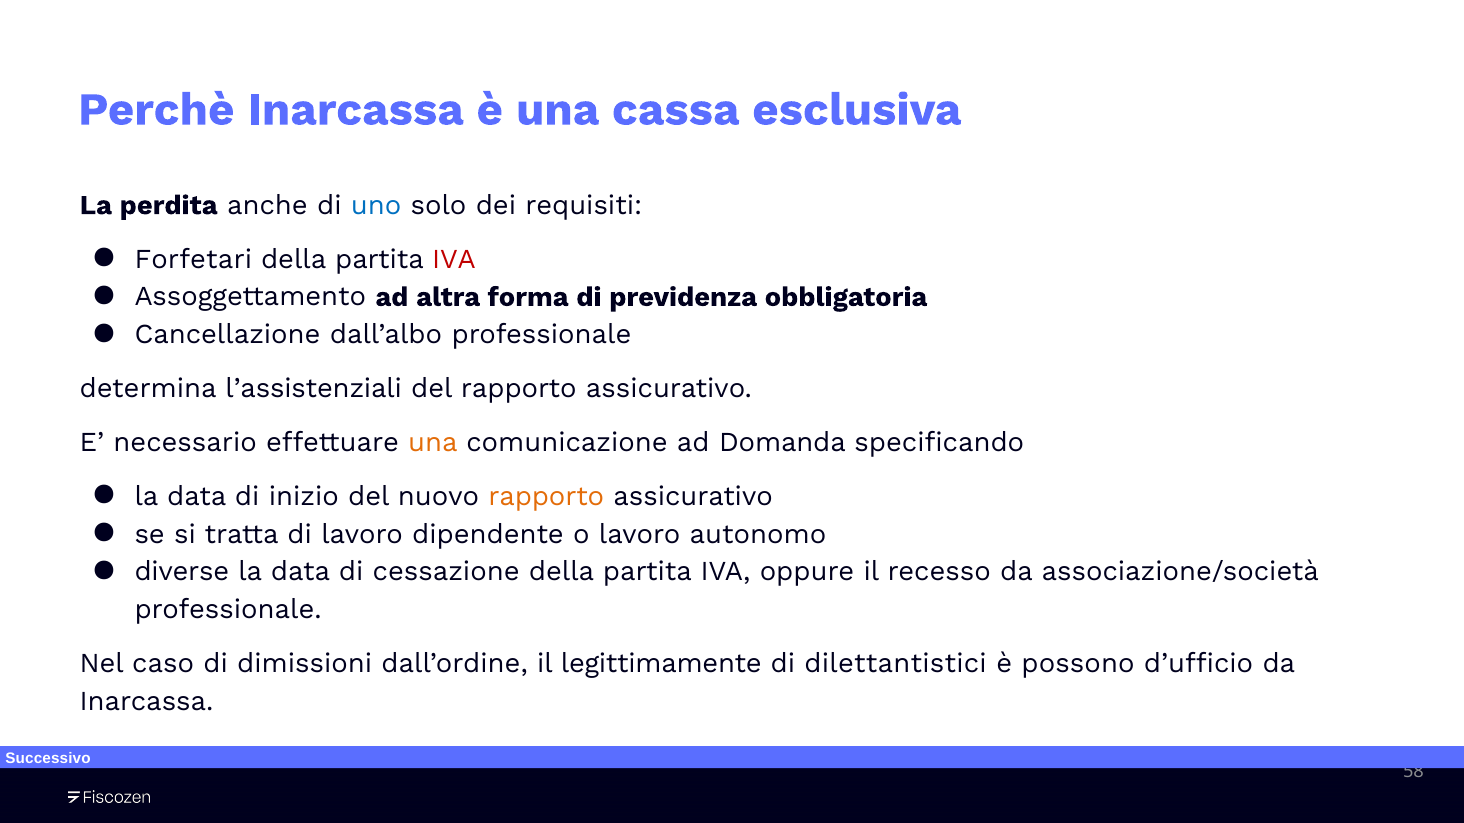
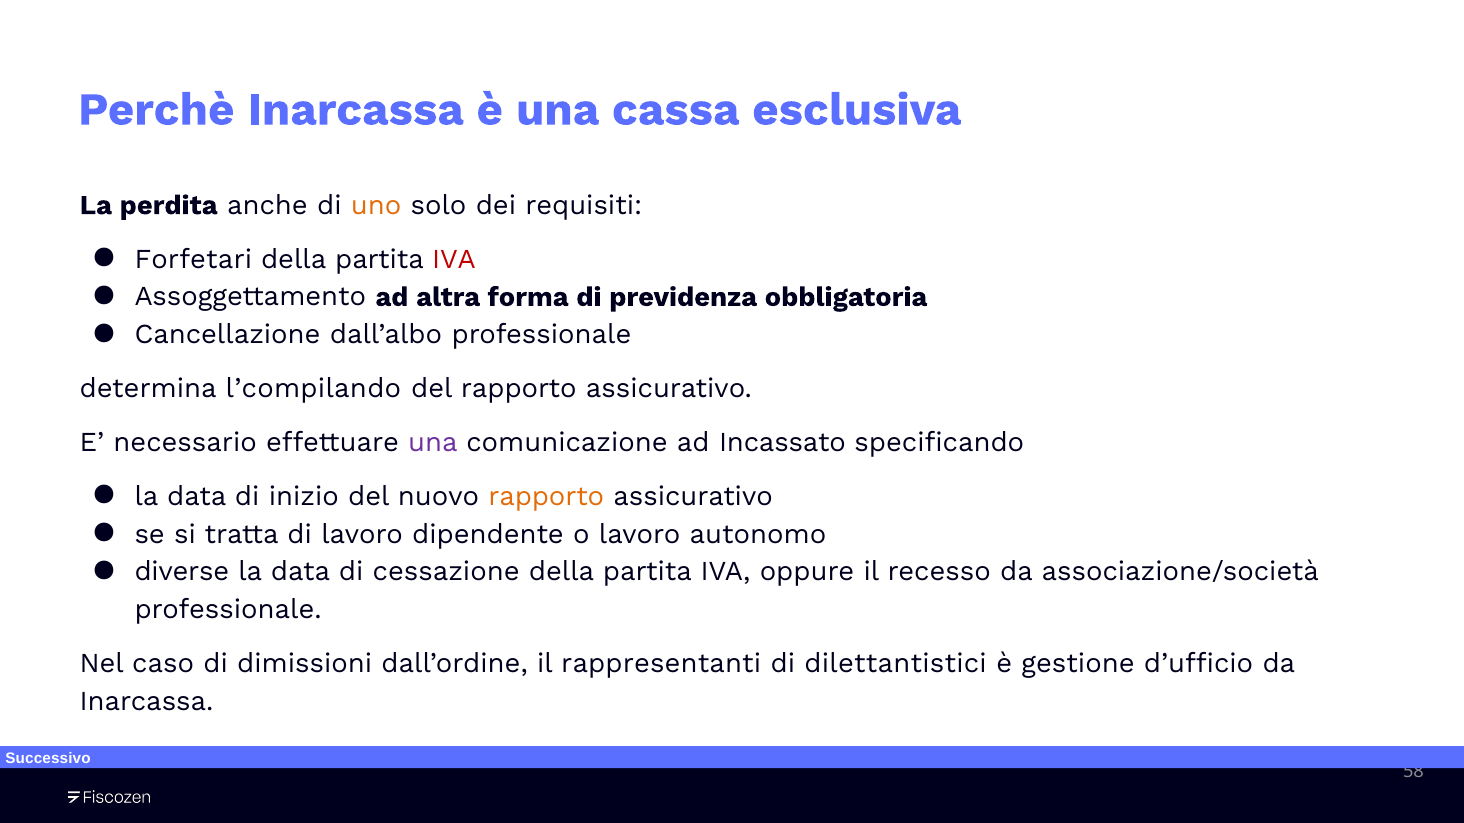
uno colour: blue -> orange (376, 205)
l’assistenziali: l’assistenziali -> l’compilando (313, 389)
una colour: orange -> purple (433, 443)
Domanda: Domanda -> Incassato (782, 443)
legittimamente: legittimamente -> rappresentanti (661, 664)
possono: possono -> gestione (1078, 664)
